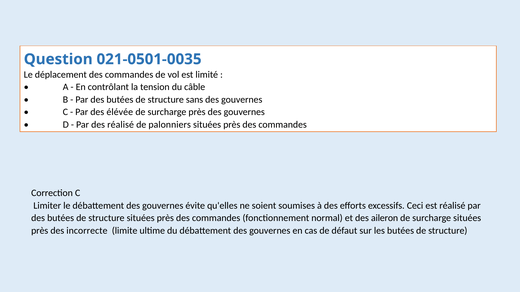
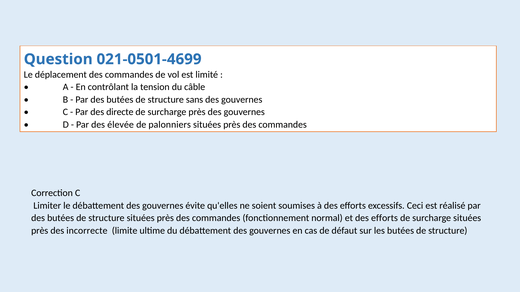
021-0501-0035: 021-0501-0035 -> 021-0501-4699 (149, 59)
élévée: élévée -> directe (120, 112)
des réalisé: réalisé -> élevée (121, 125)
et des aileron: aileron -> efforts (384, 218)
